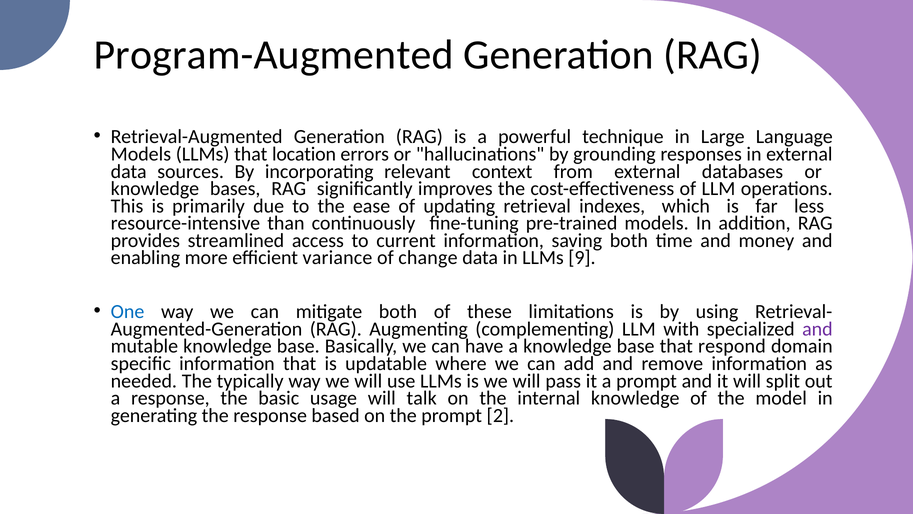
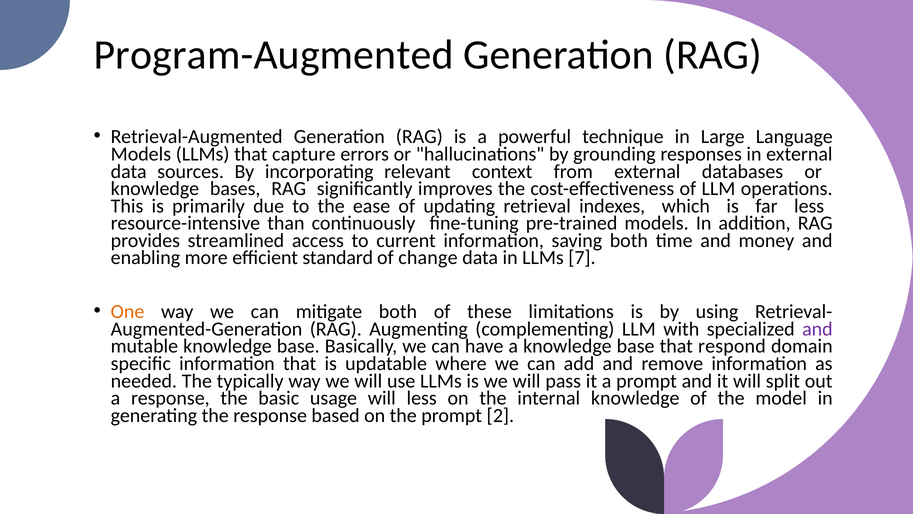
location: location -> capture (304, 154)
variance: variance -> standard (338, 258)
9: 9 -> 7 (582, 258)
One colour: blue -> orange (128, 312)
will talk: talk -> less (422, 398)
